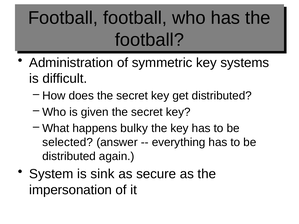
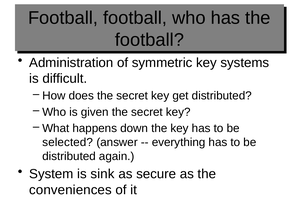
bulky: bulky -> down (134, 128)
impersonation: impersonation -> conveniences (70, 190)
